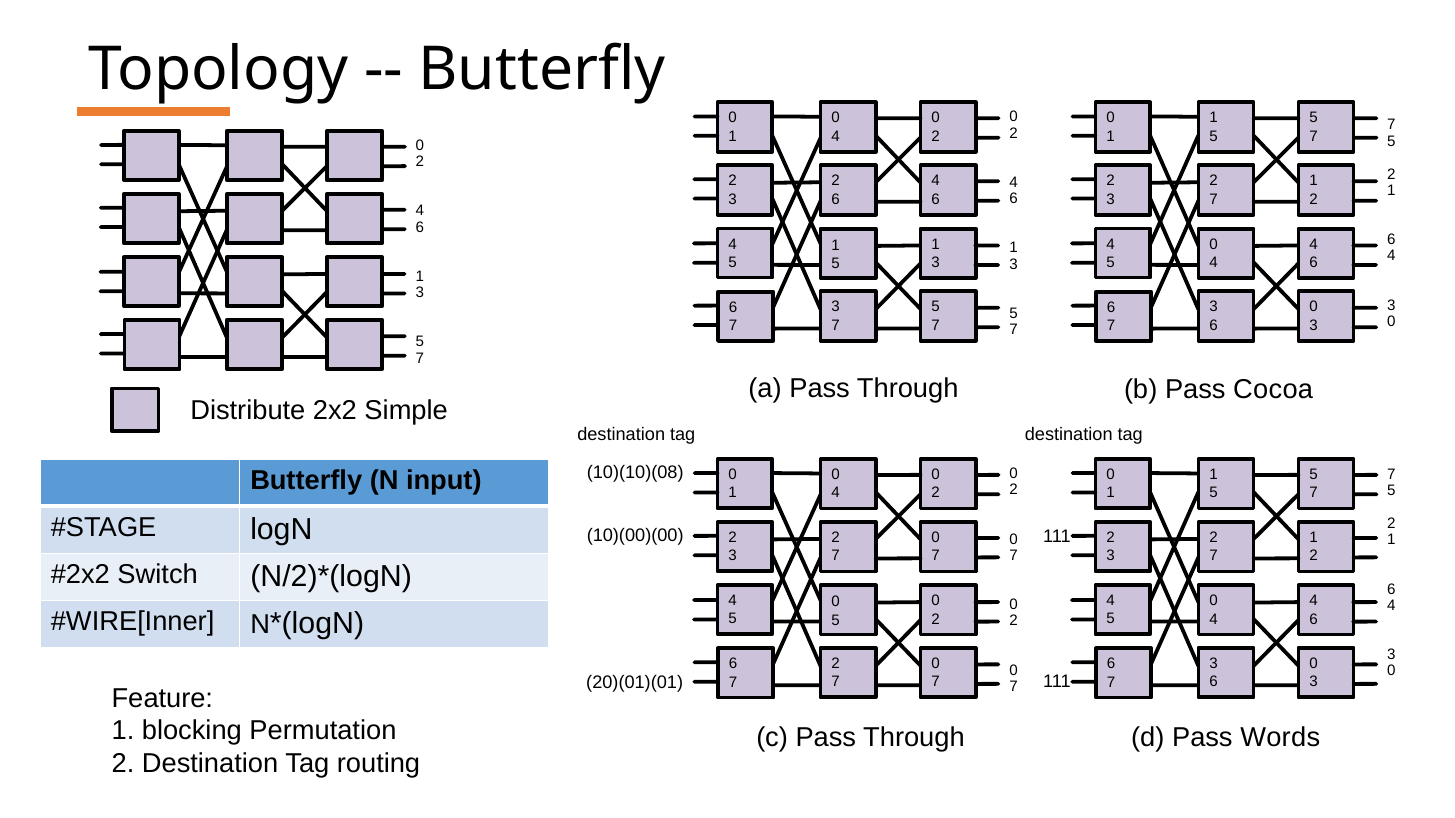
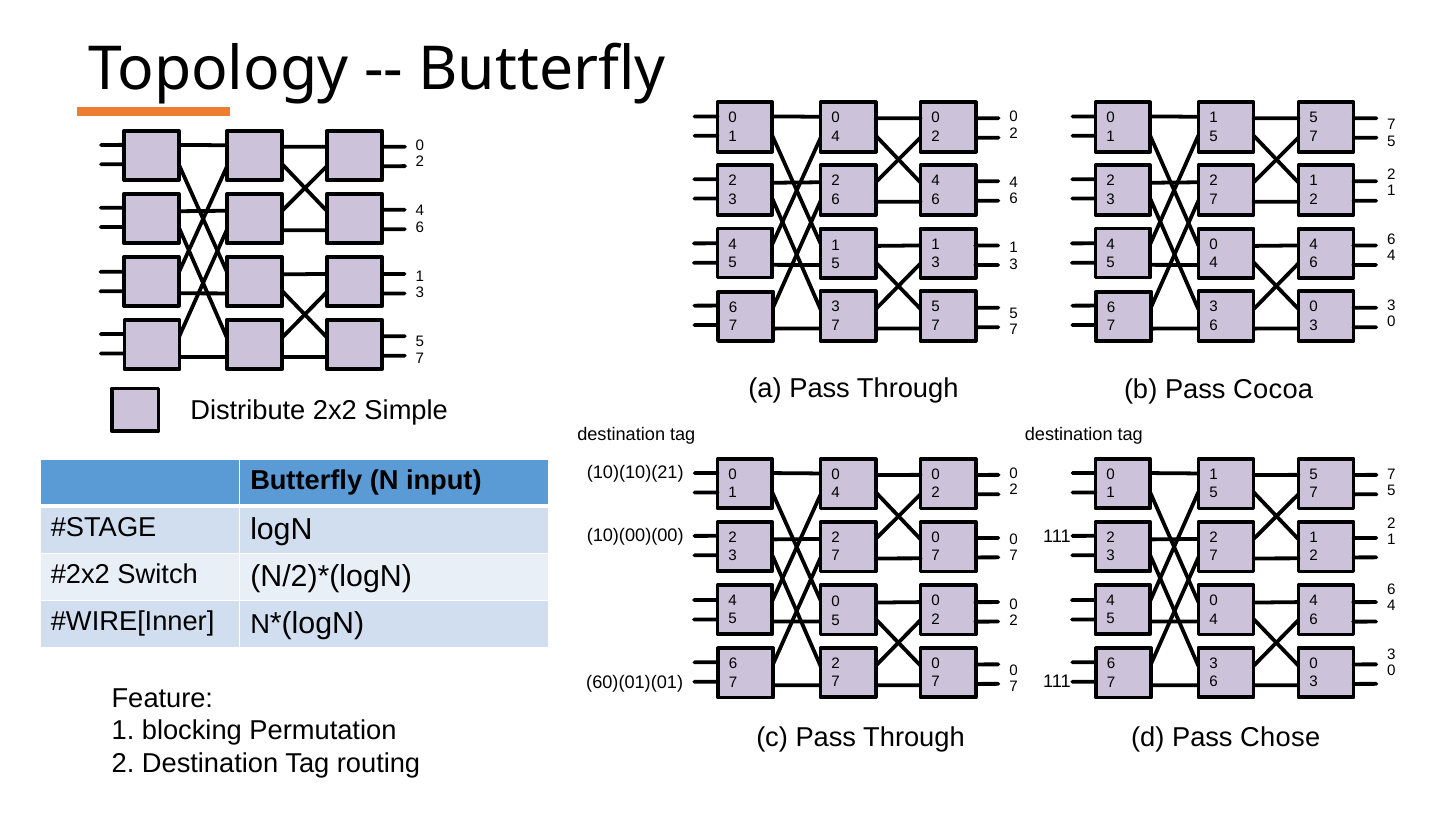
10)(10)(08: 10)(10)(08 -> 10)(10)(21 (635, 473)
20)(01)(01: 20)(01)(01 -> 60)(01)(01 (635, 682)
Words: Words -> Chose (1280, 738)
